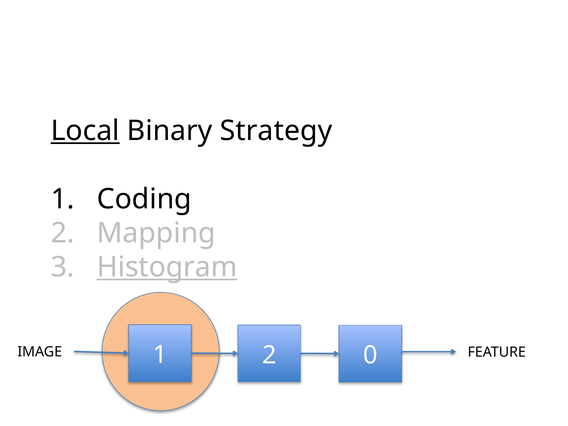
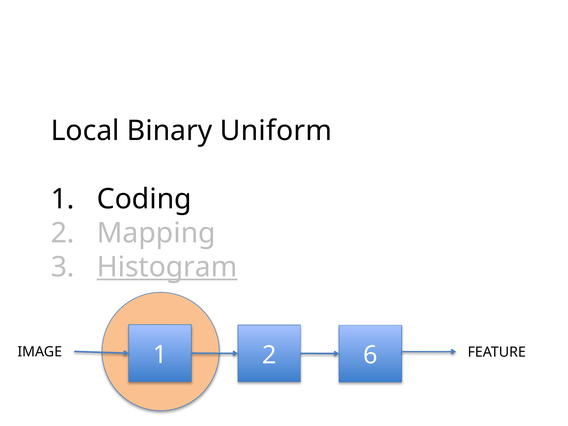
Local underline: present -> none (85, 131)
Strategy: Strategy -> Uniform (276, 131)
0: 0 -> 6 (370, 355)
